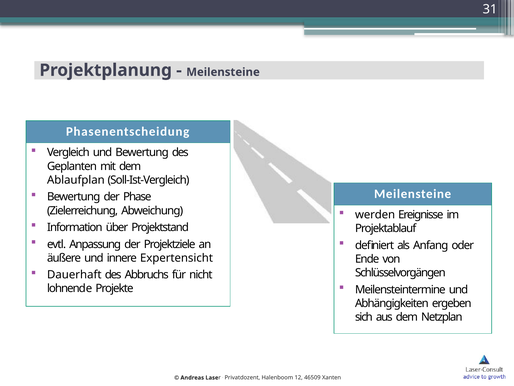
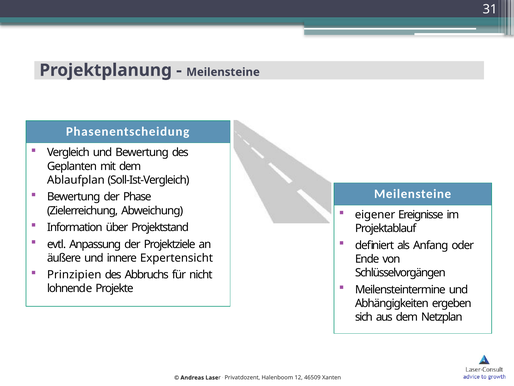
werden: werden -> eigener (375, 215)
Dauerhaft: Dauerhaft -> Prinzipien (74, 274)
